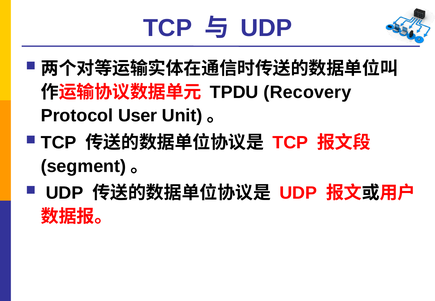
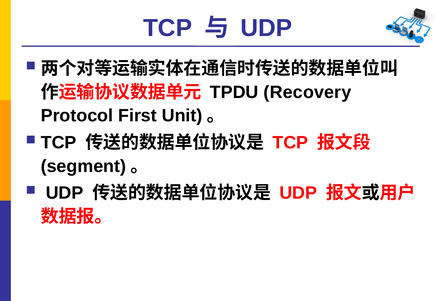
User: User -> First (138, 116)
